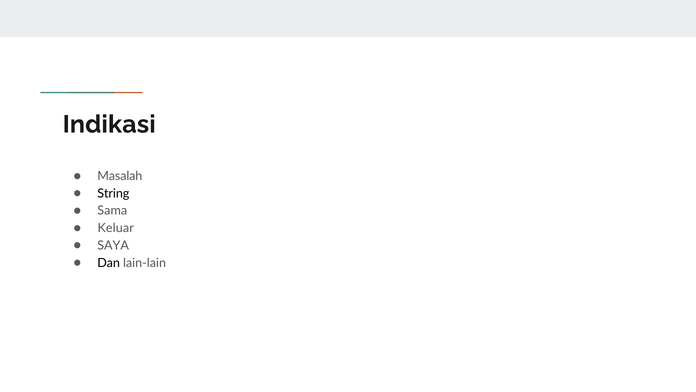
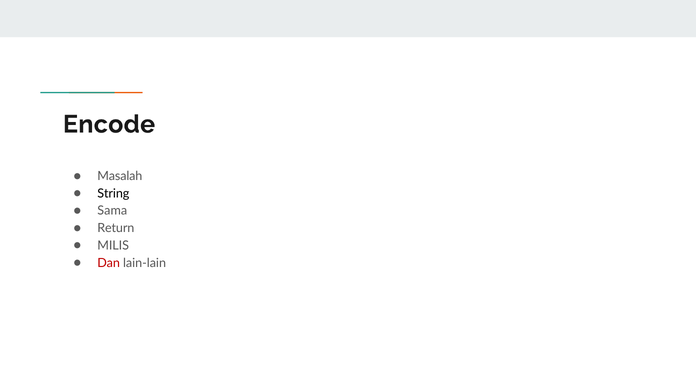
Indikasi: Indikasi -> Encode (109, 124)
Keluar: Keluar -> Return (116, 228)
SAYA: SAYA -> MILIS (113, 245)
Dan colour: black -> red (109, 263)
